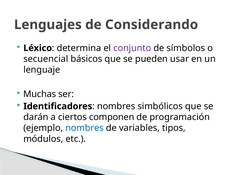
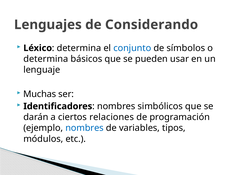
conjunto colour: purple -> blue (132, 48)
secuencial: secuencial -> determina (46, 59)
componen: componen -> relaciones (112, 117)
